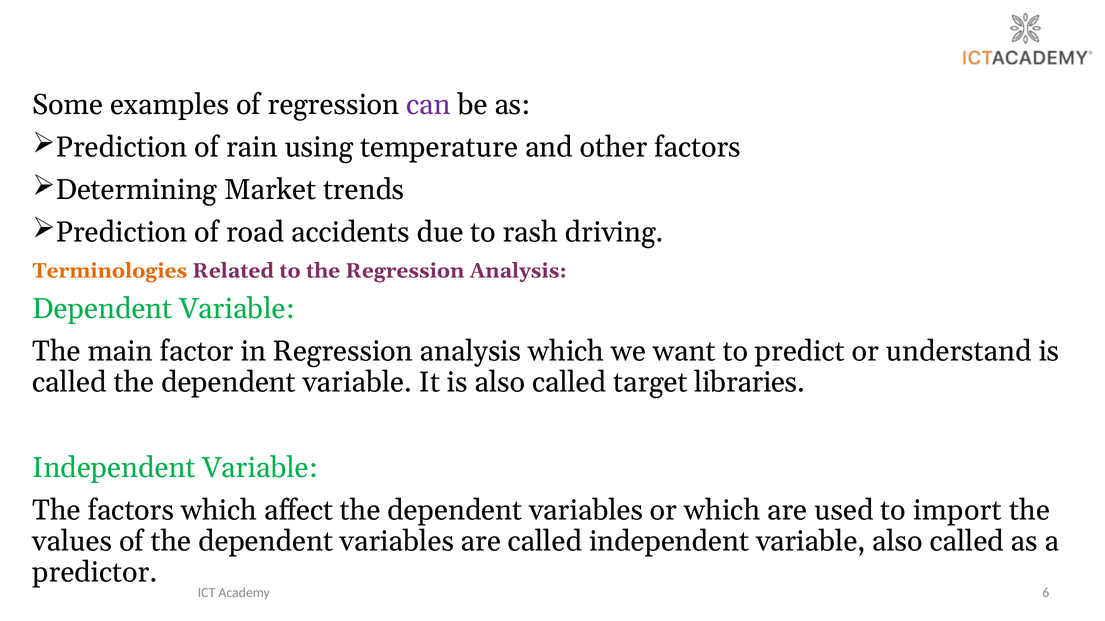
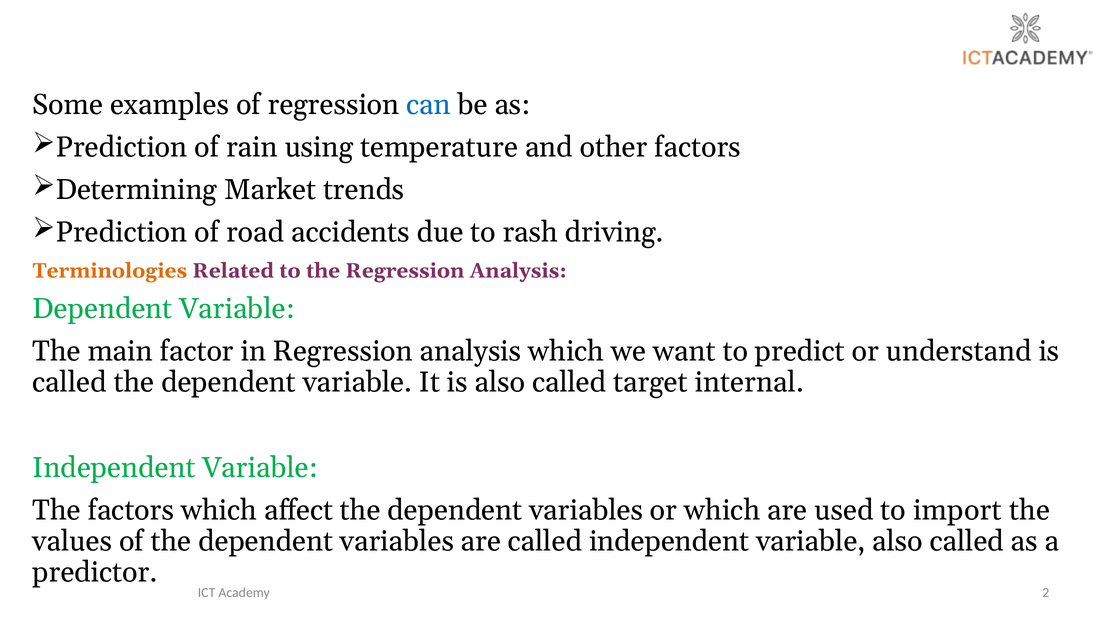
can colour: purple -> blue (429, 105)
libraries: libraries -> internal (749, 383)
6: 6 -> 2 (1046, 593)
